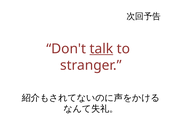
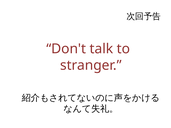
talk underline: present -> none (101, 49)
